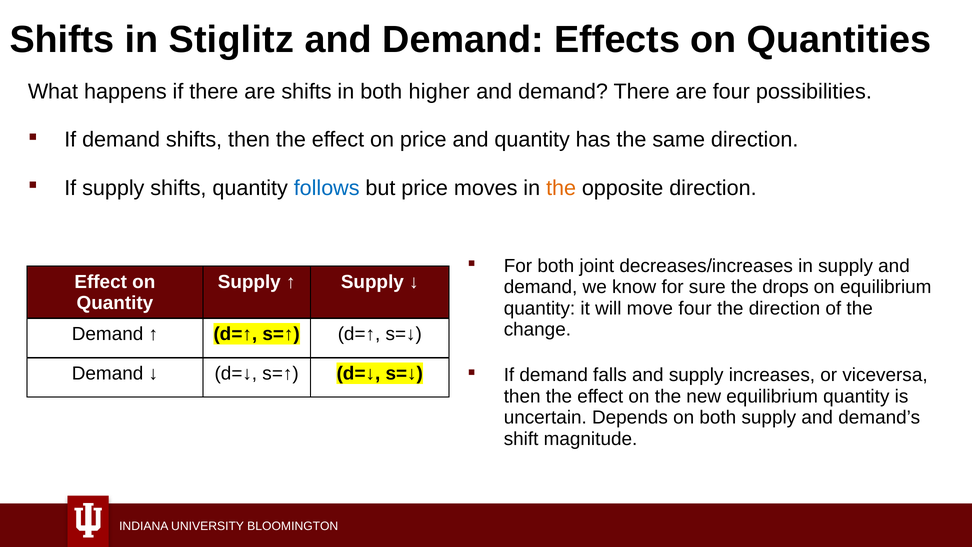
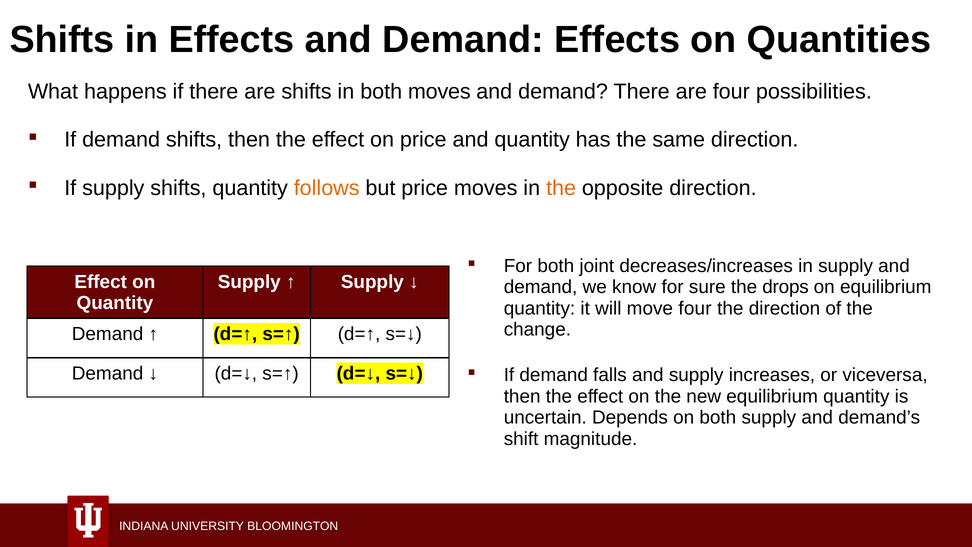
in Stiglitz: Stiglitz -> Effects (232, 40)
both higher: higher -> moves (439, 91)
follows colour: blue -> orange (327, 188)
